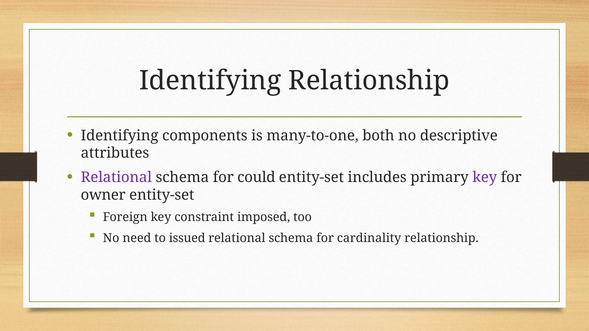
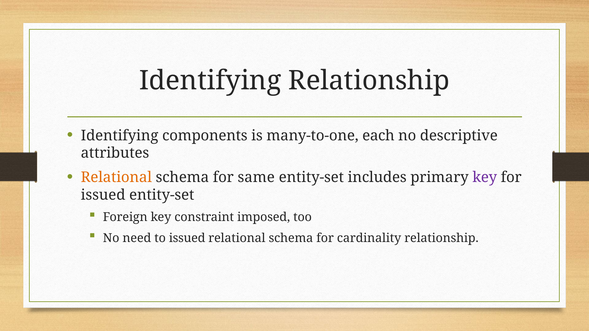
both: both -> each (378, 136)
Relational colour: purple -> orange (116, 178)
could: could -> same (256, 178)
owner: owner -> issued (103, 195)
